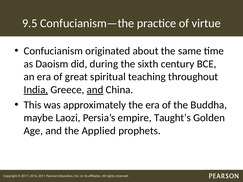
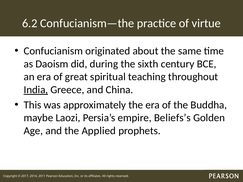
9.5: 9.5 -> 6.2 (30, 23)
and underline: present -> none (95, 90)
Taught’s: Taught’s -> Beliefs’s (172, 118)
